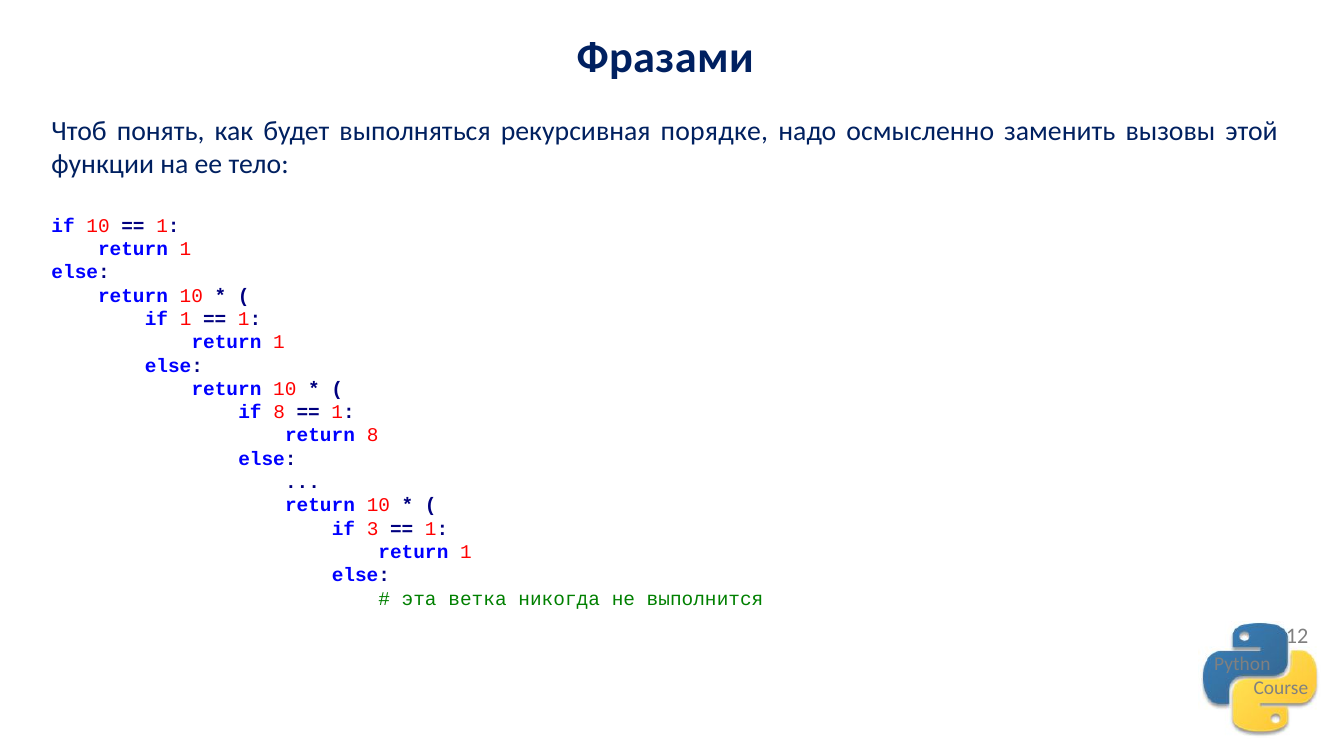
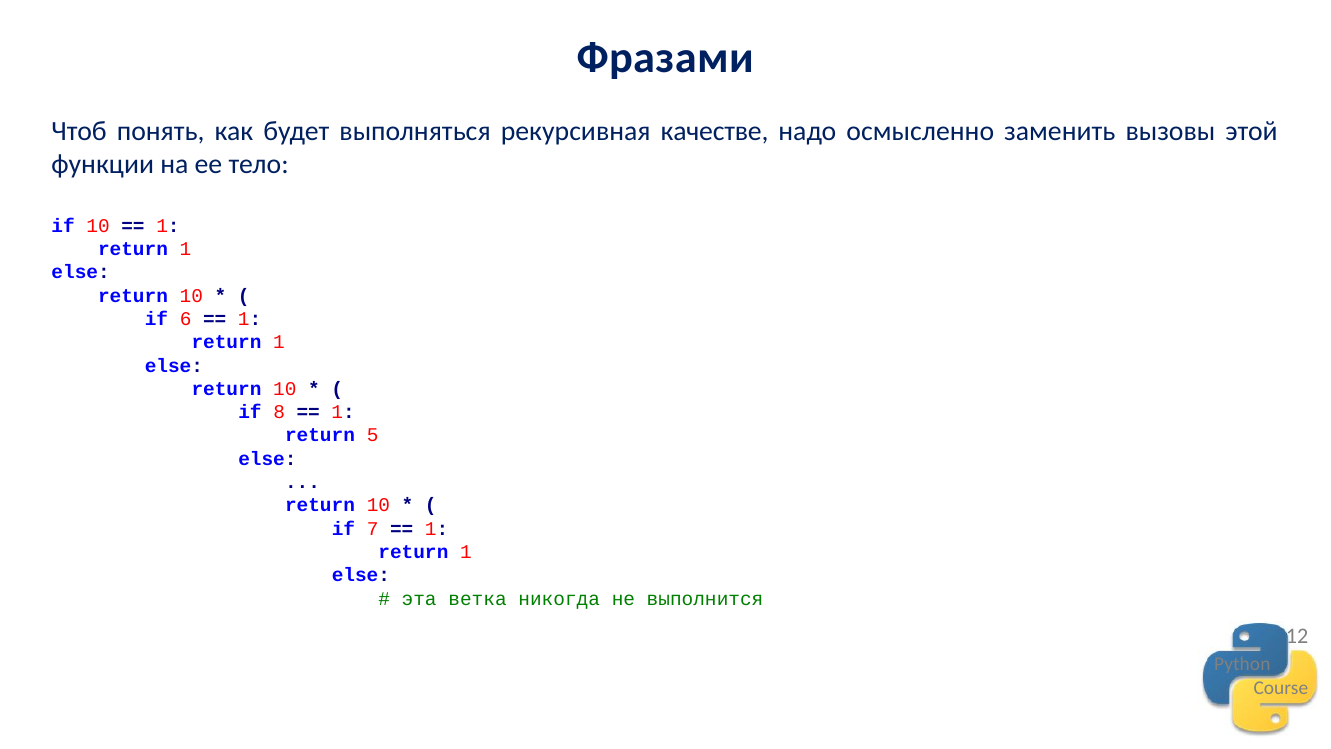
порядке: порядке -> качестве (715, 131)
if 1: 1 -> 6 (186, 319)
return 8: 8 -> 5 (373, 435)
3: 3 -> 7 (373, 529)
